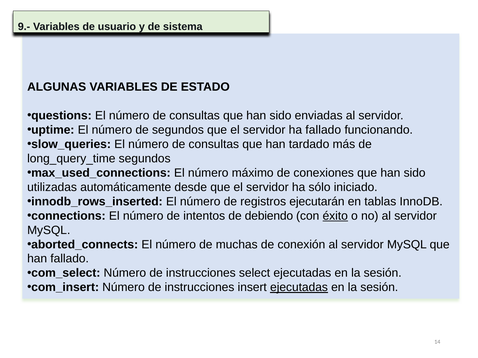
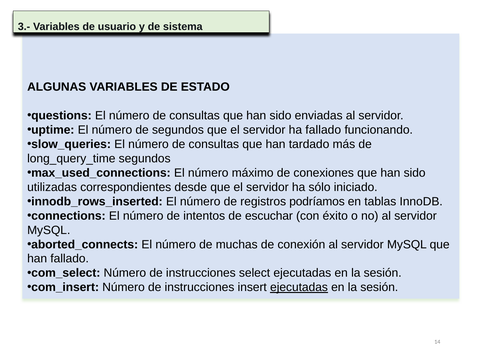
9.-: 9.- -> 3.- (24, 27)
automáticamente: automáticamente -> correspondientes (126, 187)
ejecutarán: ejecutarán -> podríamos (317, 202)
debiendo: debiendo -> escuchar (269, 216)
éxito underline: present -> none (335, 216)
